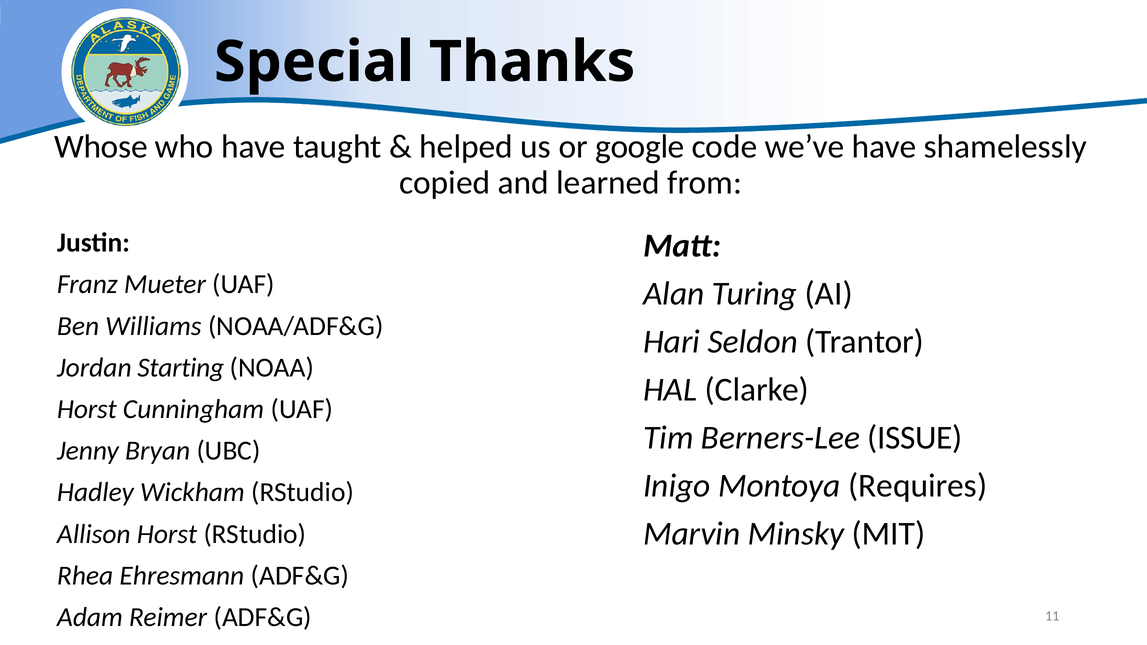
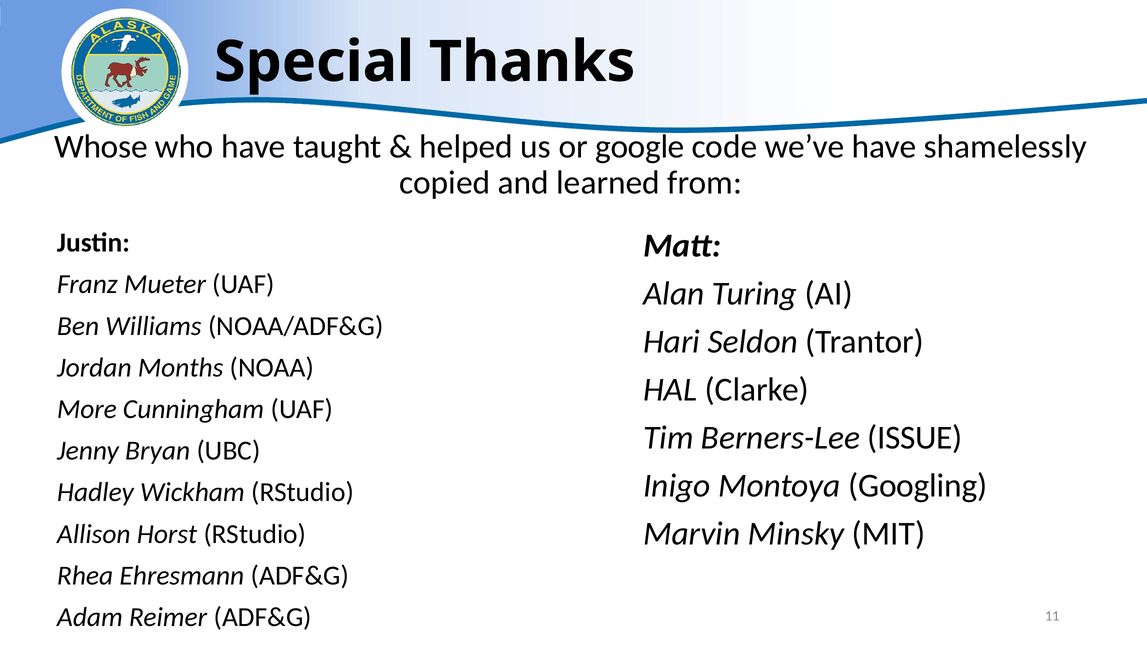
Starting: Starting -> Months (181, 368)
Horst: Horst -> More (87, 409)
Requires: Requires -> Googling (918, 486)
